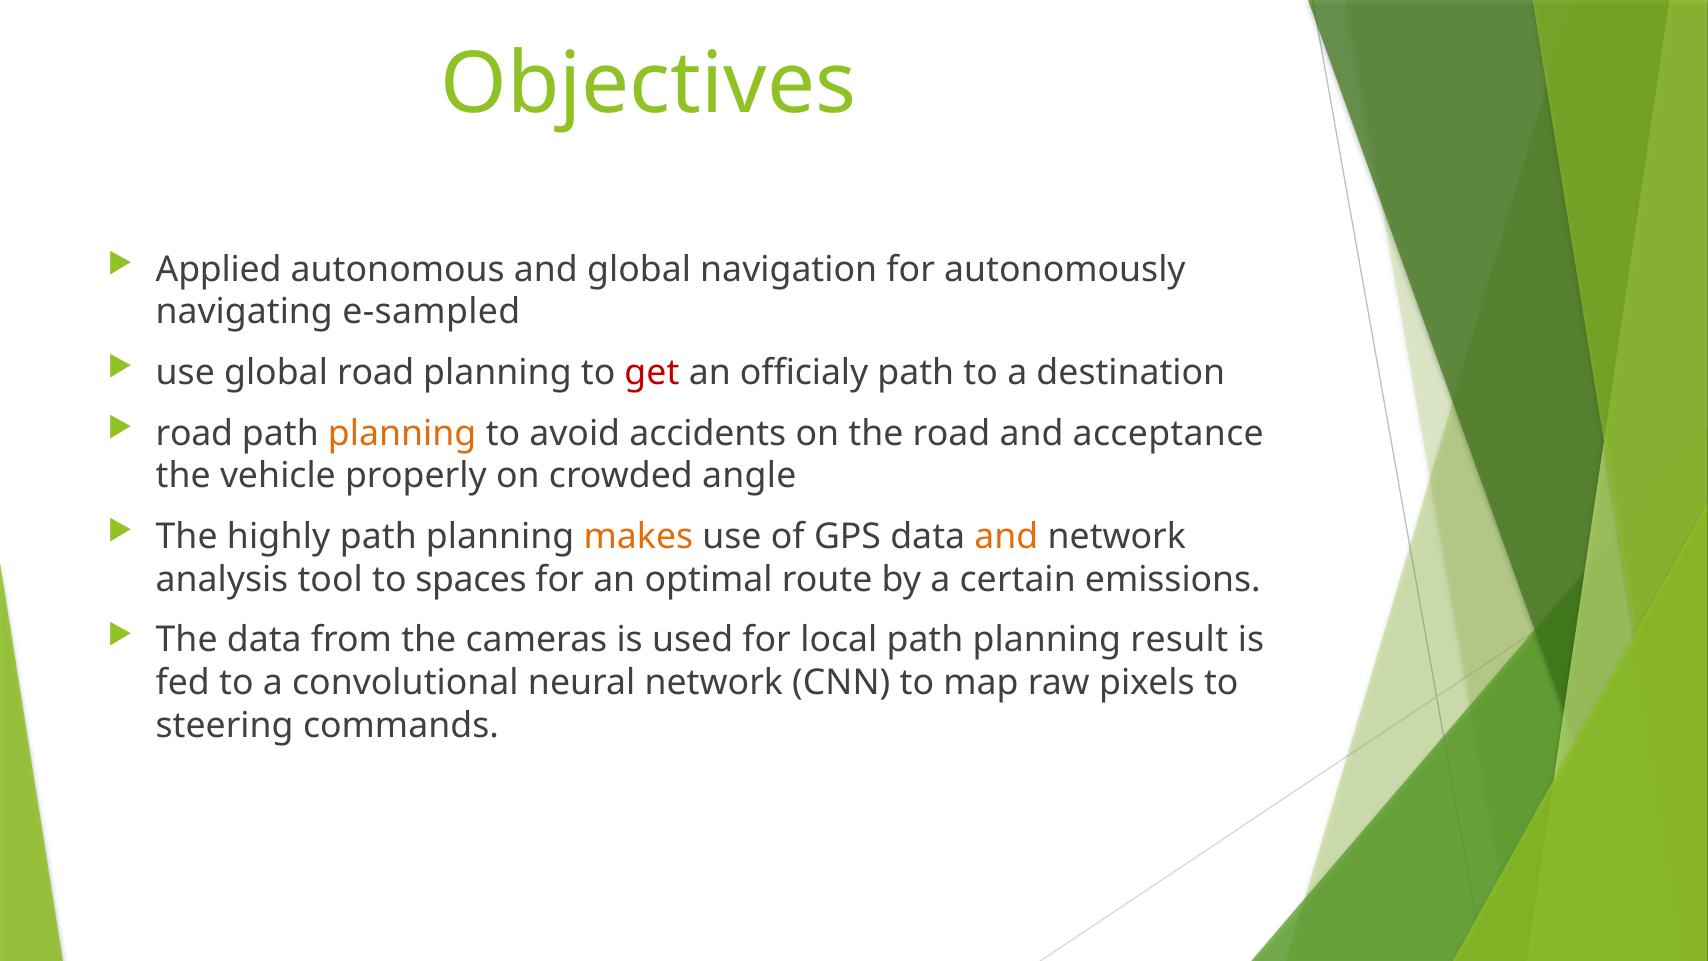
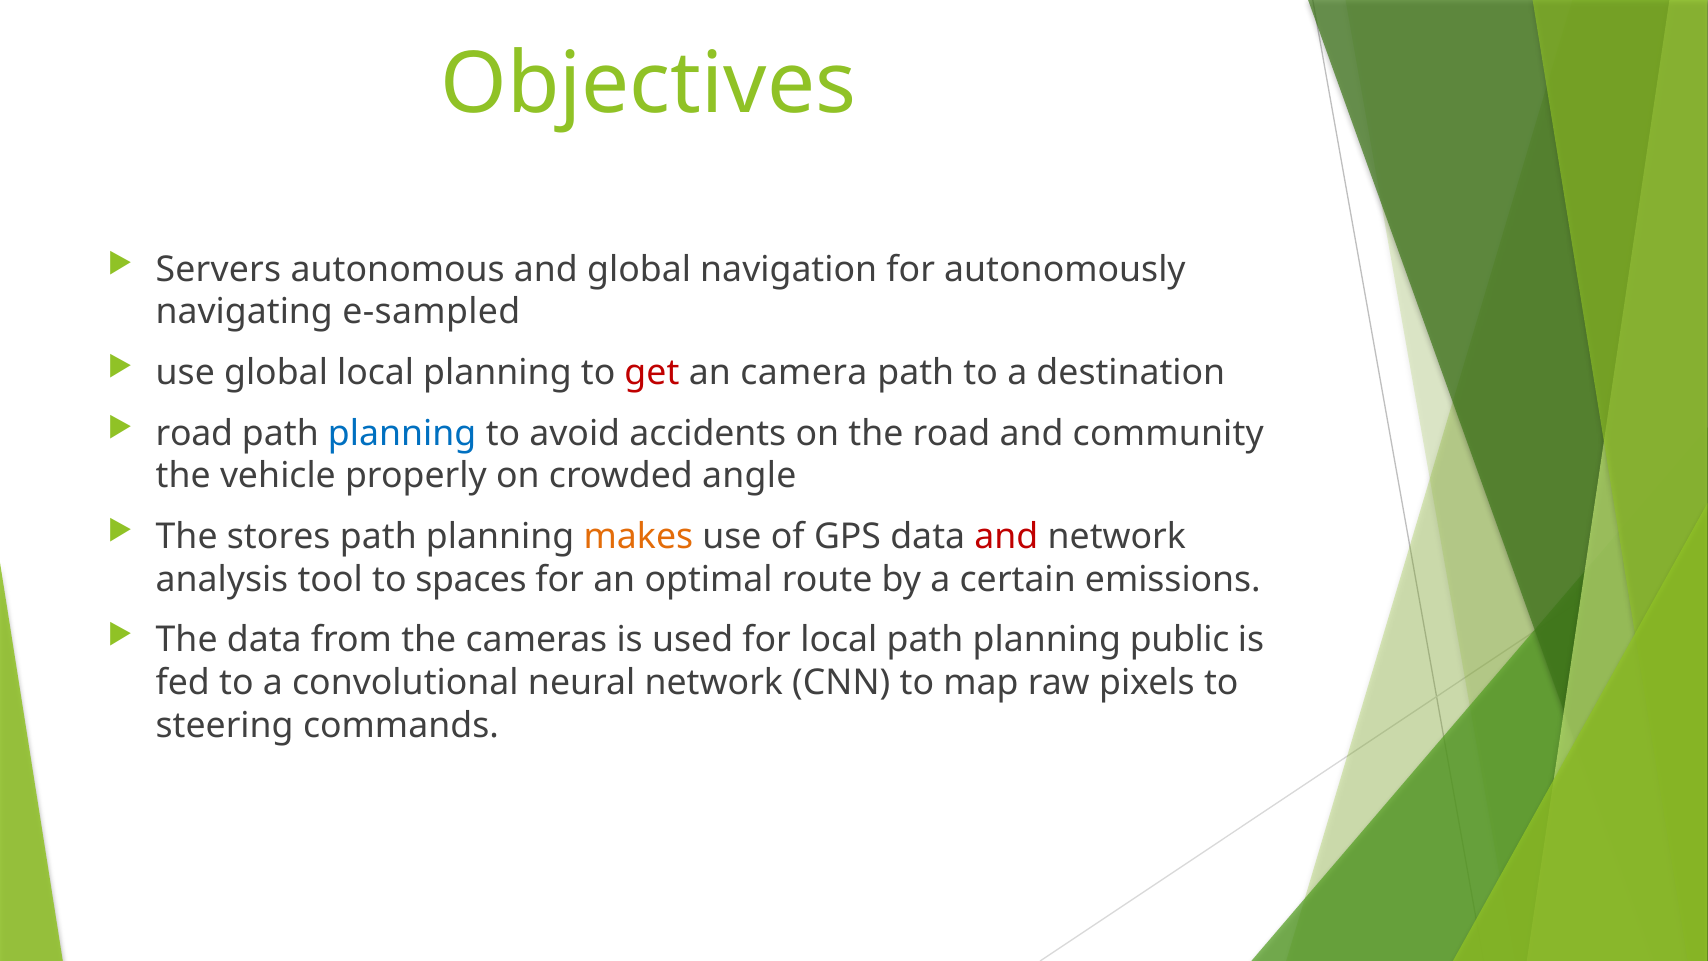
Applied: Applied -> Servers (218, 269)
global road: road -> local (376, 373)
officialy: officialy -> camera (804, 373)
planning colour: orange -> blue (402, 433)
acceptance: acceptance -> community (1168, 433)
highly: highly -> stores (279, 537)
and colour: orange -> red (1006, 537)
result: result -> public (1180, 640)
